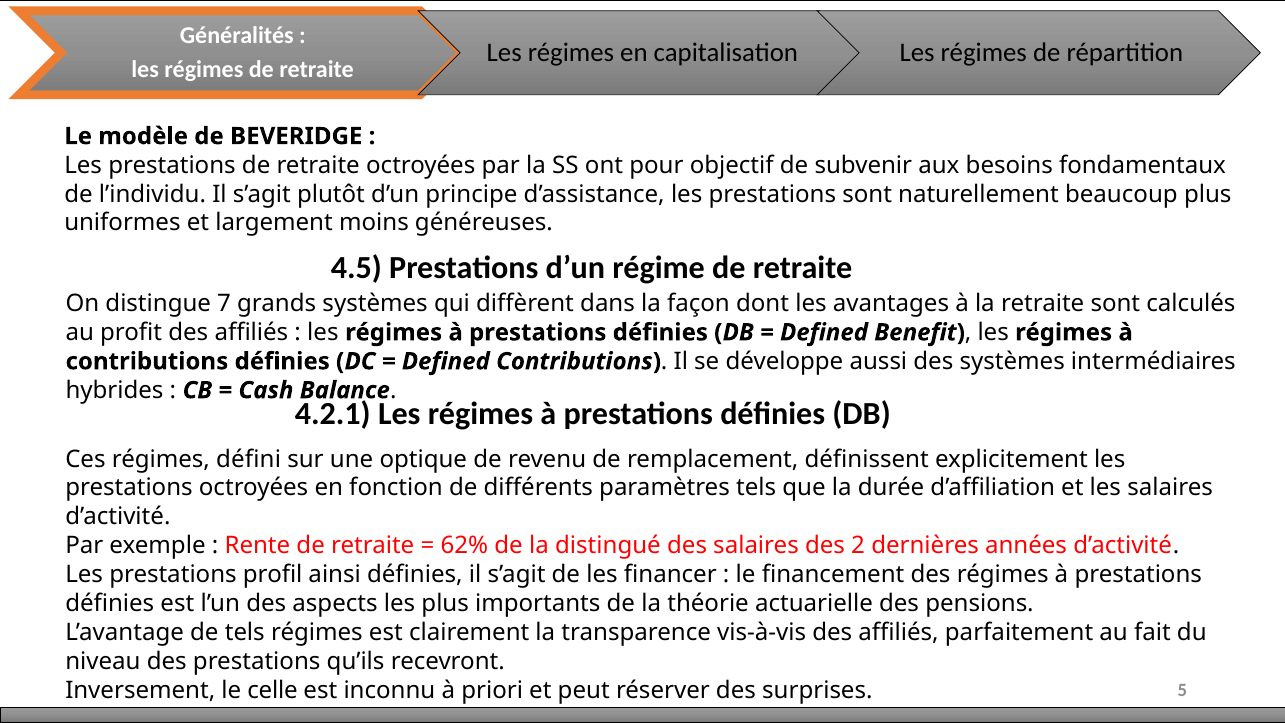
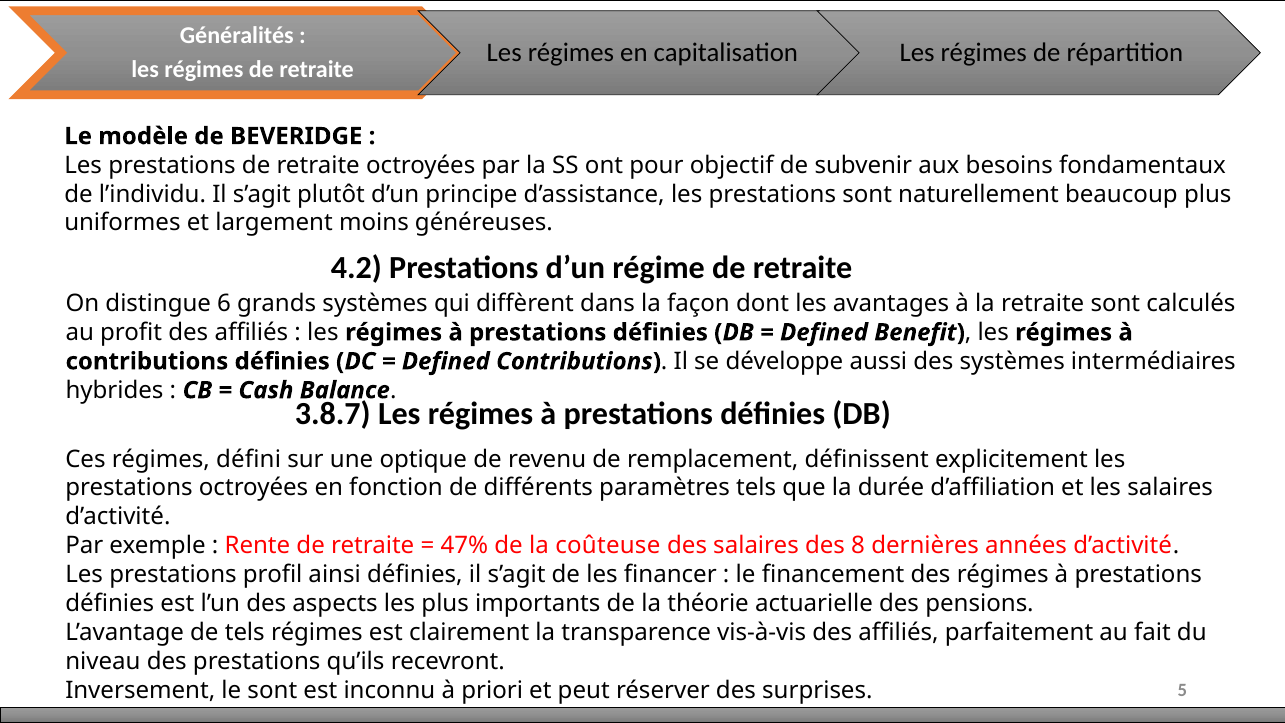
4.5: 4.5 -> 4.2 (356, 267)
7: 7 -> 6 (224, 303)
4.2.1: 4.2.1 -> 3.8.7 (333, 414)
62%: 62% -> 47% (464, 546)
distingué: distingué -> coûteuse (608, 546)
2: 2 -> 8 (858, 546)
le celle: celle -> sont (272, 690)
